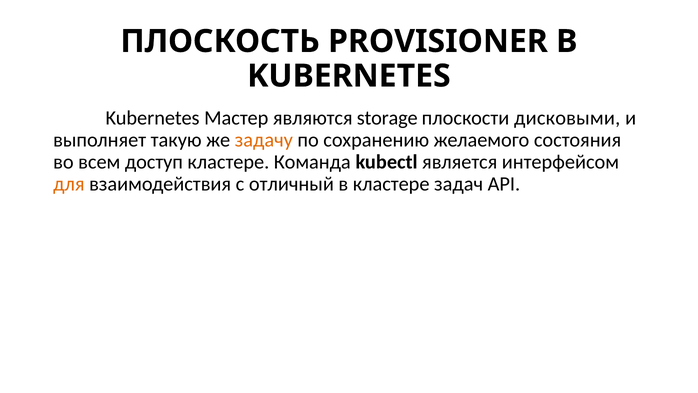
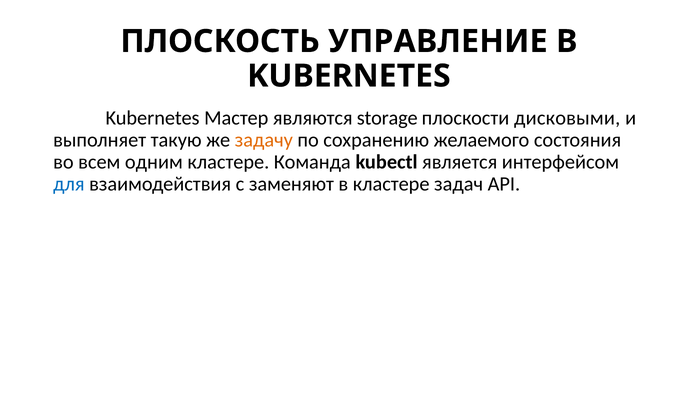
PROVISIONER: PROVISIONER -> УПРАВЛЕНИЕ (438, 41)
доступ: доступ -> одним (154, 162)
для colour: orange -> blue (69, 184)
отличный: отличный -> заменяют (291, 184)
